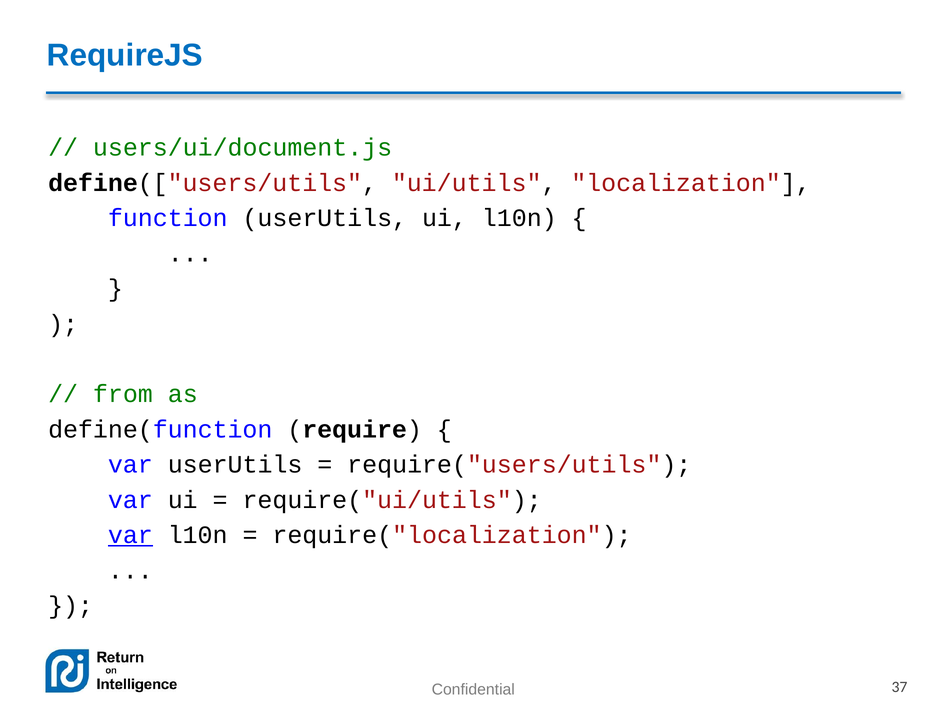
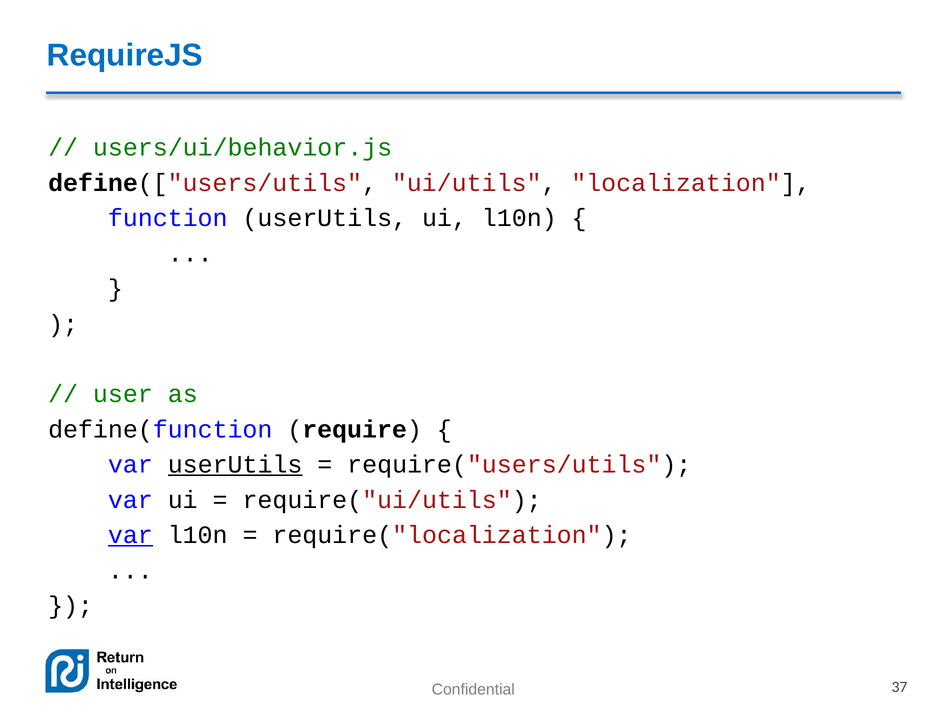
users/ui/document.js: users/ui/document.js -> users/ui/behavior.js (243, 148)
from: from -> user (123, 394)
userUtils underline: none -> present (235, 465)
